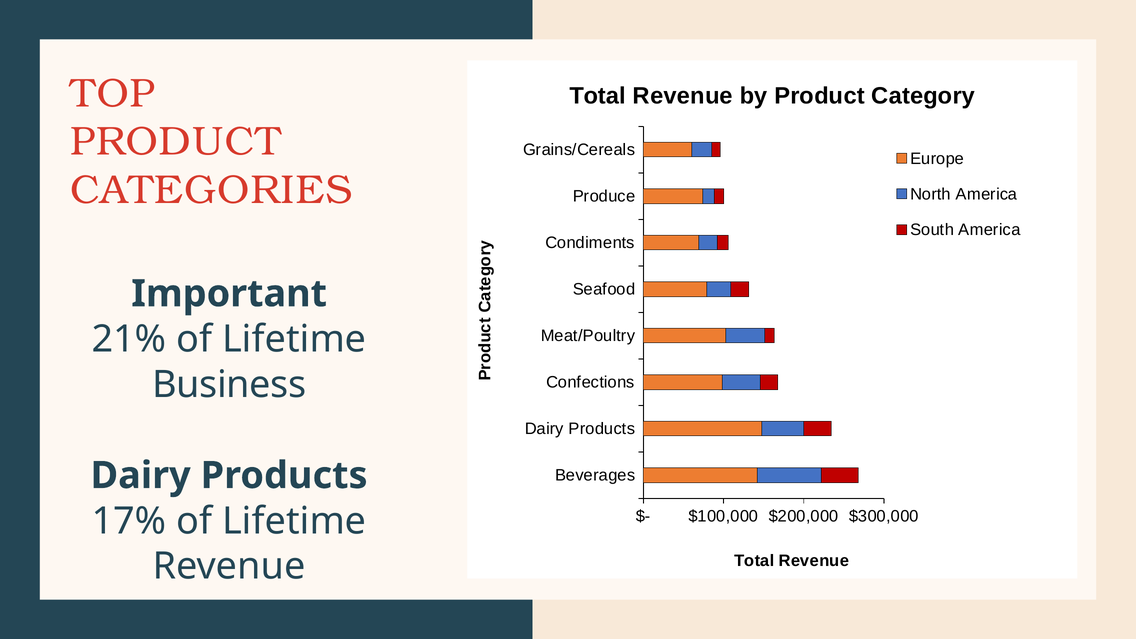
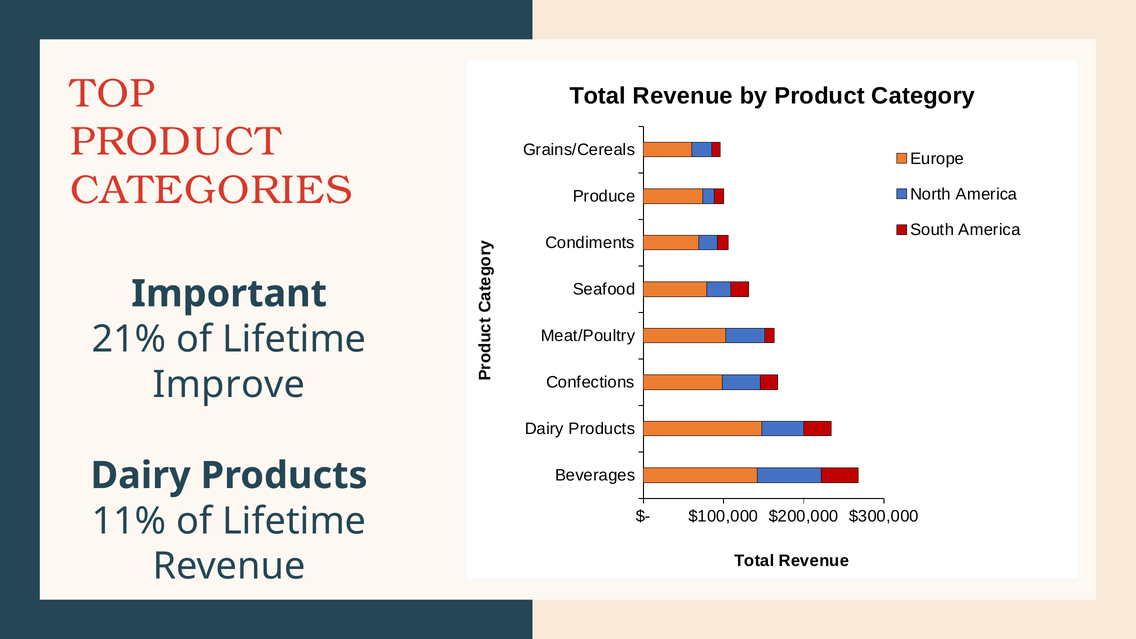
Business: Business -> Improve (229, 385)
17%: 17% -> 11% (129, 521)
